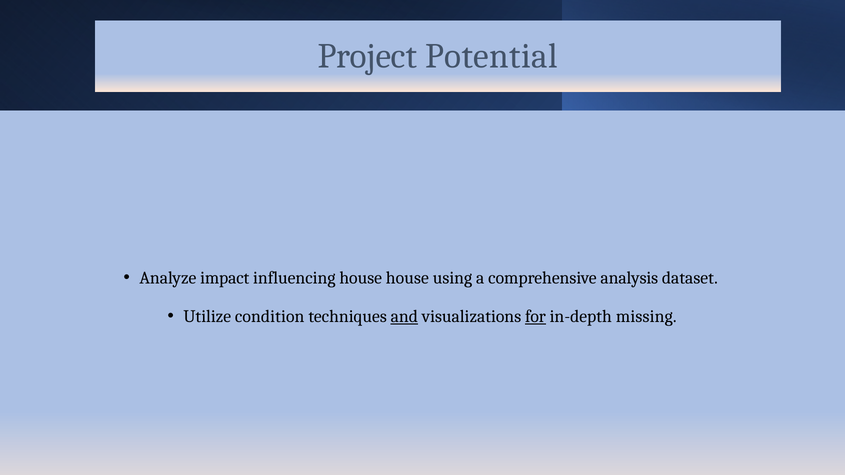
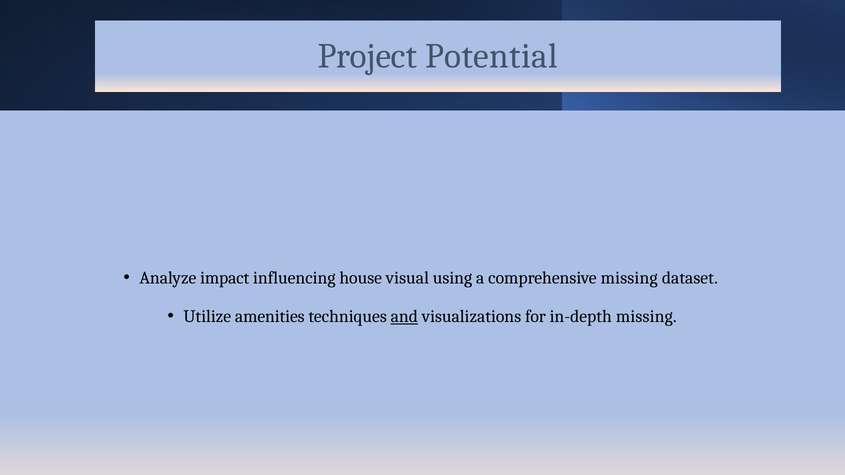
house house: house -> visual (407, 278)
comprehensive analysis: analysis -> missing (629, 278)
condition: condition -> amenities (270, 317)
for underline: present -> none (535, 317)
